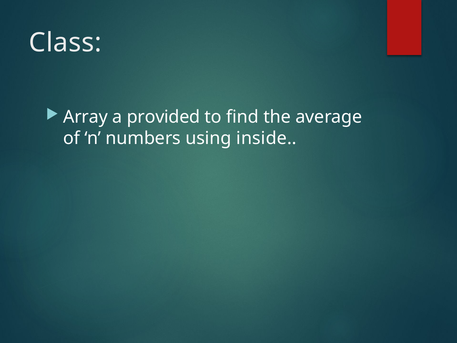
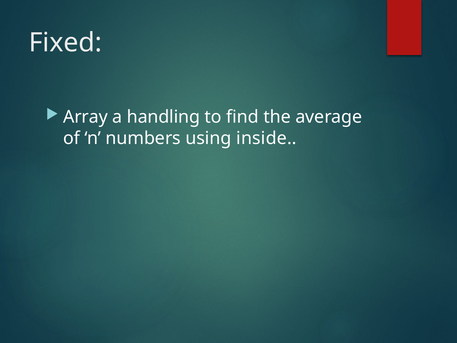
Class: Class -> Fixed (65, 43)
provided: provided -> handling (163, 117)
